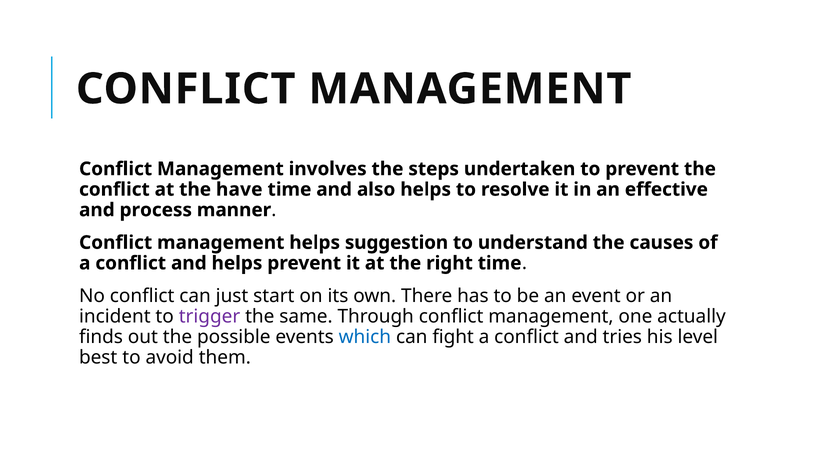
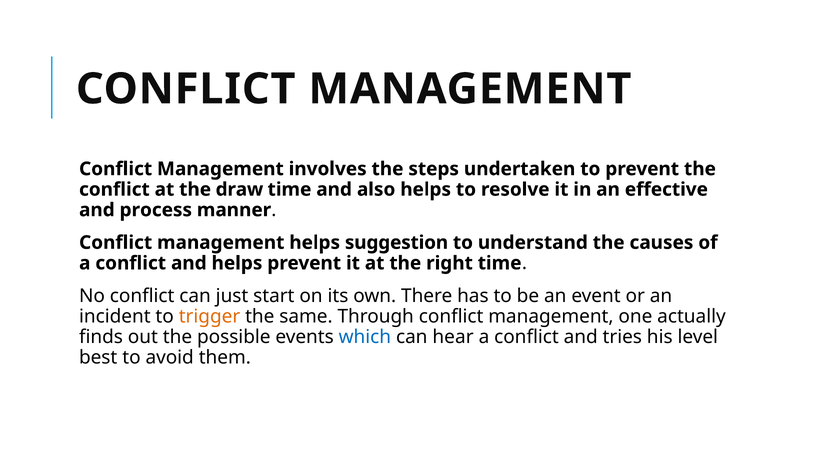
have: have -> draw (239, 189)
trigger colour: purple -> orange (209, 316)
fight: fight -> hear (453, 337)
